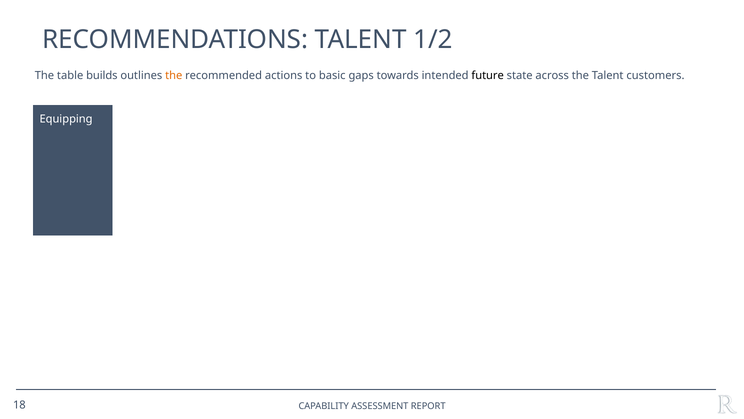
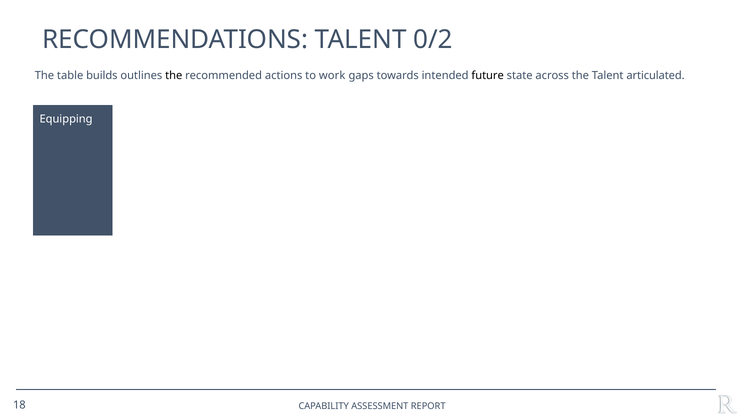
1/2: 1/2 -> 0/2 (433, 40)
the colour: orange -> black (174, 75)
basic: basic -> work (332, 75)
customers: customers -> articulated (656, 75)
